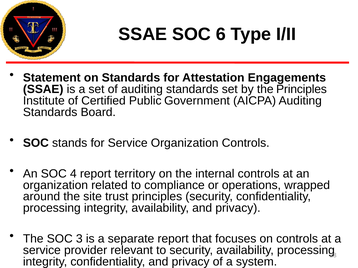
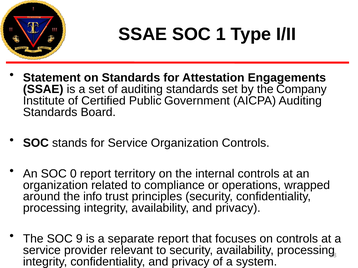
6: 6 -> 1 (221, 34)
the Principles: Principles -> Company (301, 89)
4: 4 -> 0 (73, 174)
site: site -> info (93, 197)
3: 3 -> 9 (79, 239)
